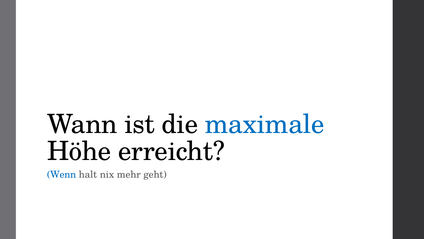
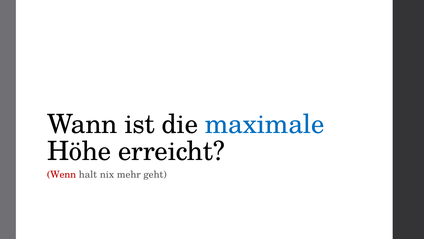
Wenn colour: blue -> red (62, 174)
